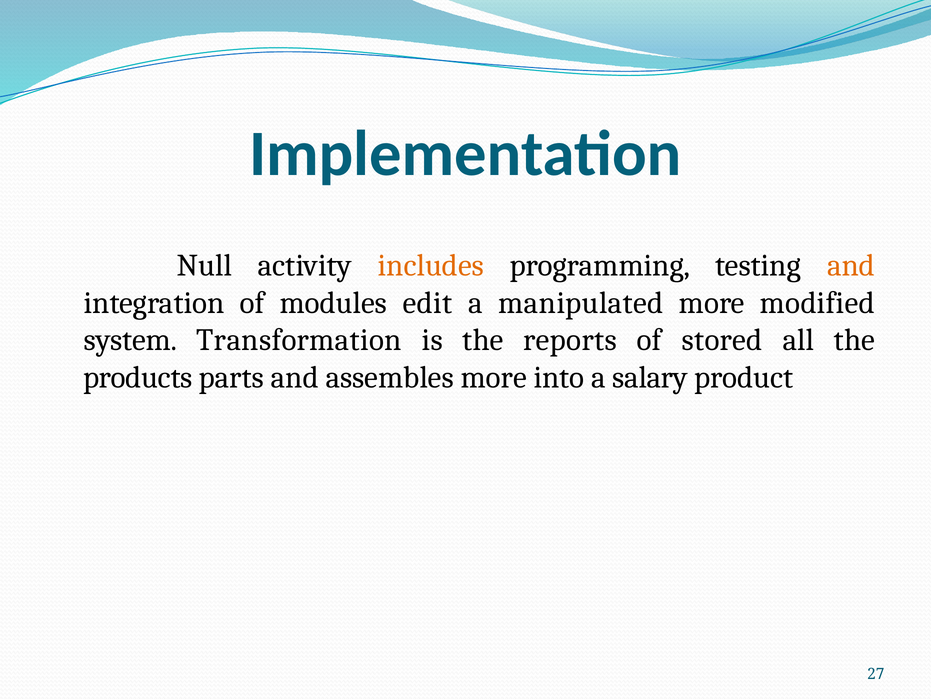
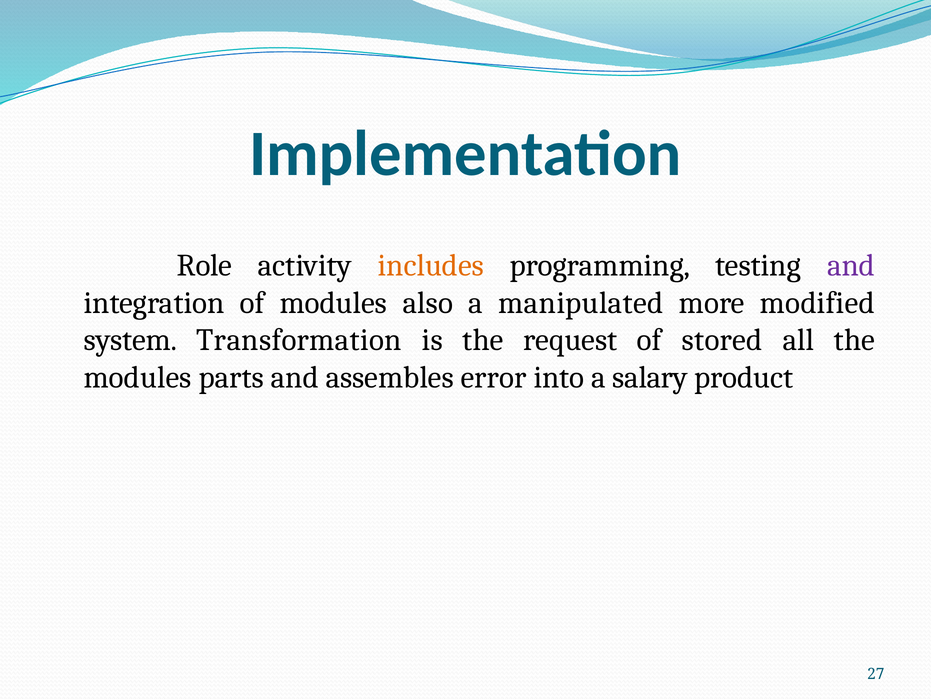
Null: Null -> Role (204, 265)
and colour: orange -> purple (851, 265)
edit: edit -> also (428, 303)
reports: reports -> request (570, 340)
products: products -> modules (138, 377)
assembles more: more -> error (494, 377)
